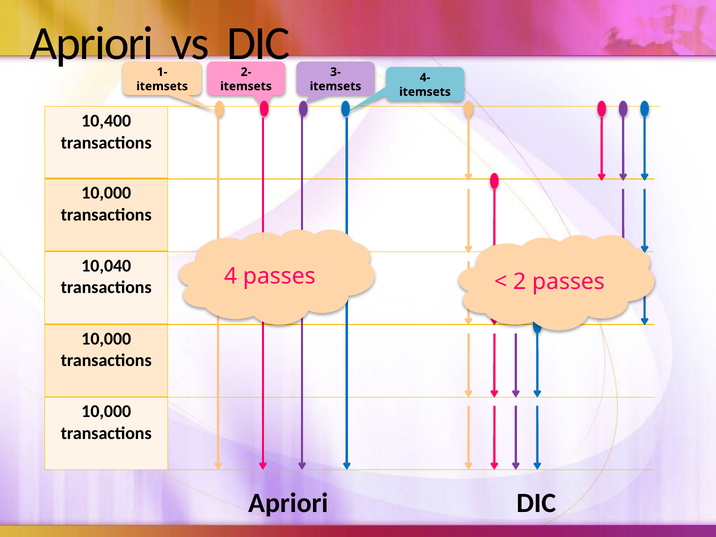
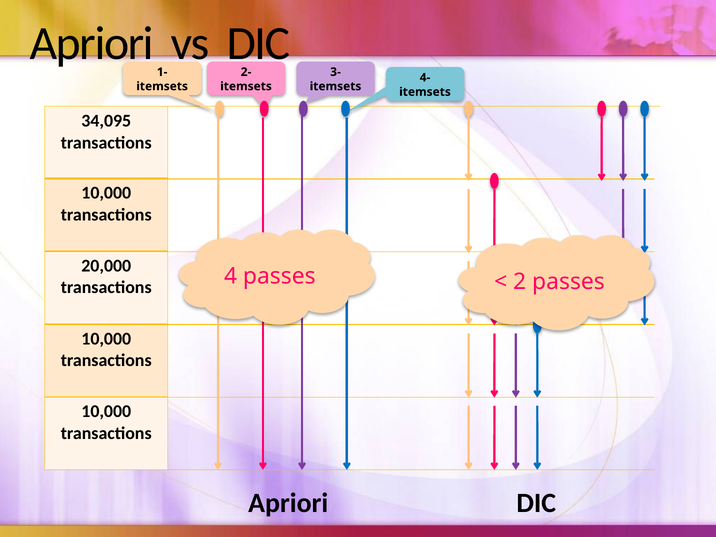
10,400: 10,400 -> 34,095 (106, 121)
10,040: 10,040 -> 20,000 (106, 266)
